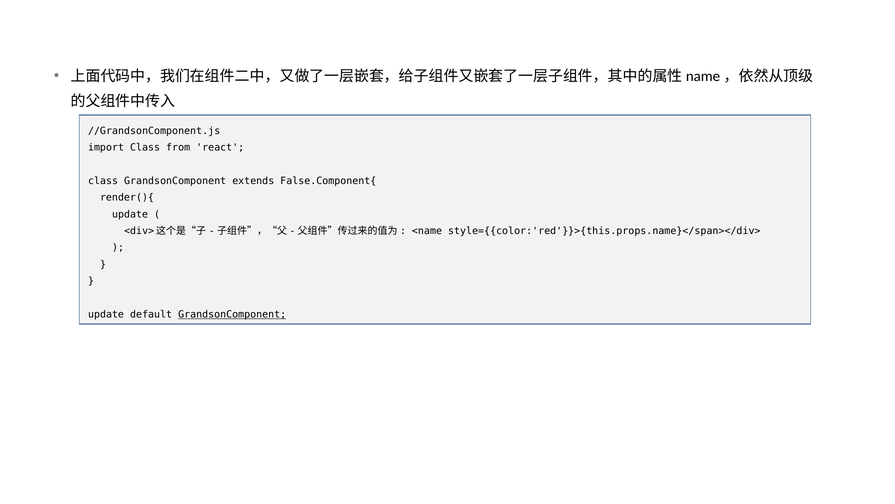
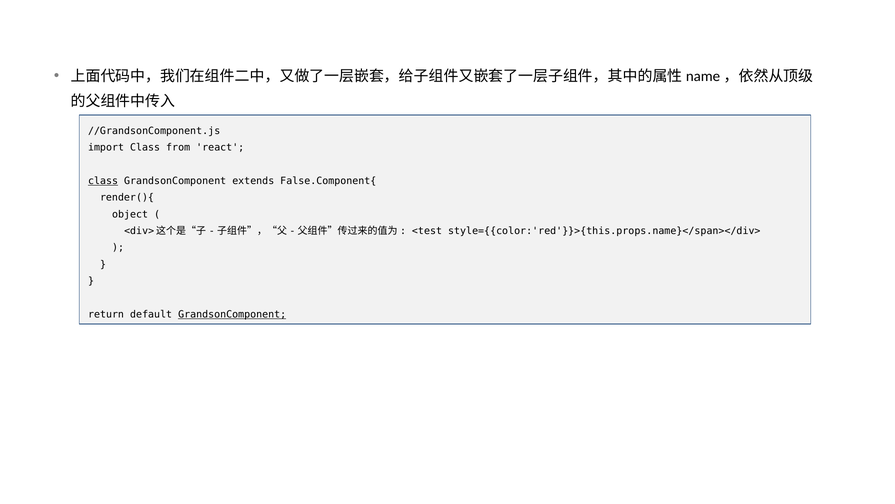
class underline: none -> present (103, 181)
update: update -> object (130, 214)
<name: <name -> <test (427, 231)
update: update -> return (106, 314)
